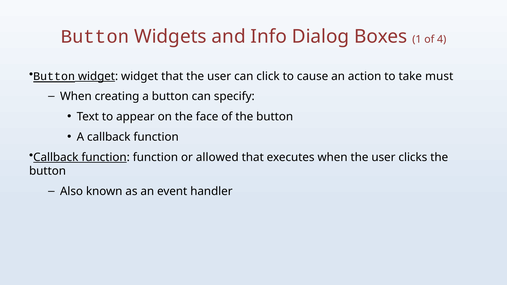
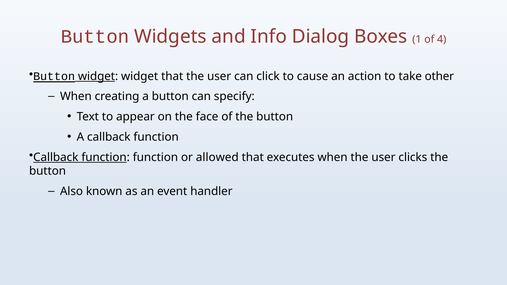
must: must -> other (439, 76)
